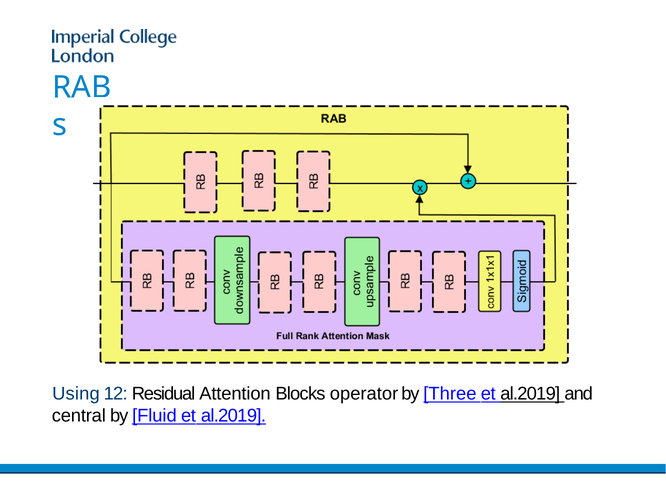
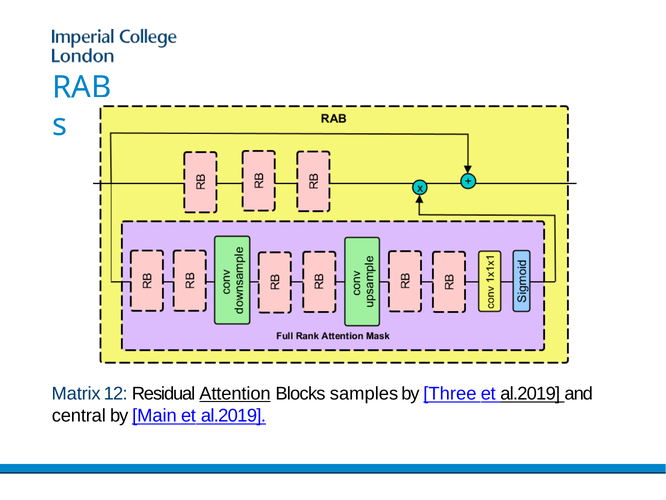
Using: Using -> Matrix (76, 394)
Attention underline: none -> present (235, 394)
operator: operator -> samples (364, 394)
Fluid: Fluid -> Main (154, 416)
